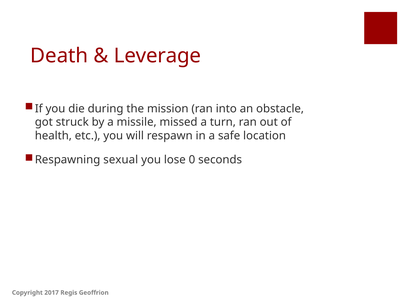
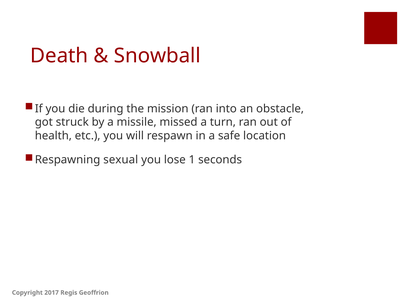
Leverage: Leverage -> Snowball (157, 56)
0: 0 -> 1 (192, 160)
